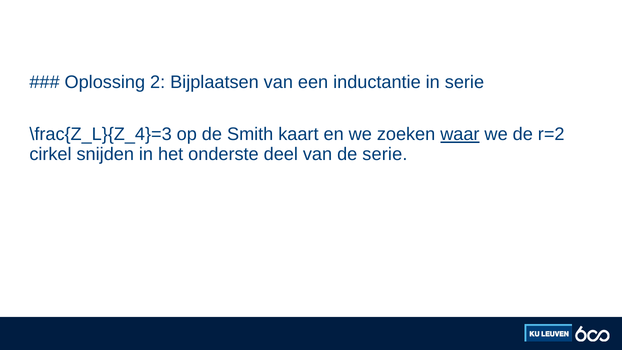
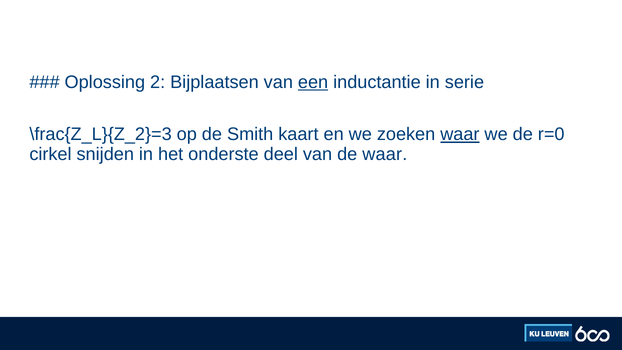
een underline: none -> present (313, 82)
\frac{Z_L}{Z_4}=3: \frac{Z_L}{Z_4}=3 -> \frac{Z_L}{Z_2}=3 (101, 134)
r=2: r=2 -> r=0 (551, 134)
de serie: serie -> waar (385, 154)
